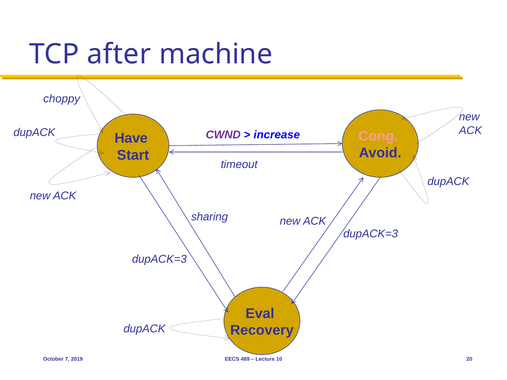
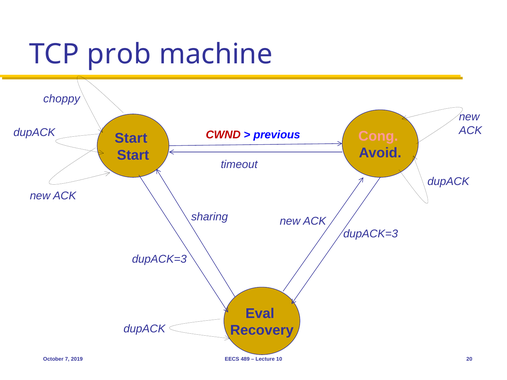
after: after -> prob (119, 54)
CWND colour: purple -> red (223, 135)
increase: increase -> previous (277, 135)
Have: Have -> Start (131, 138)
